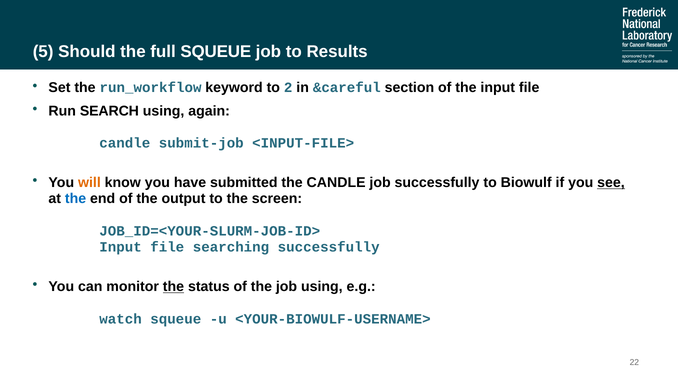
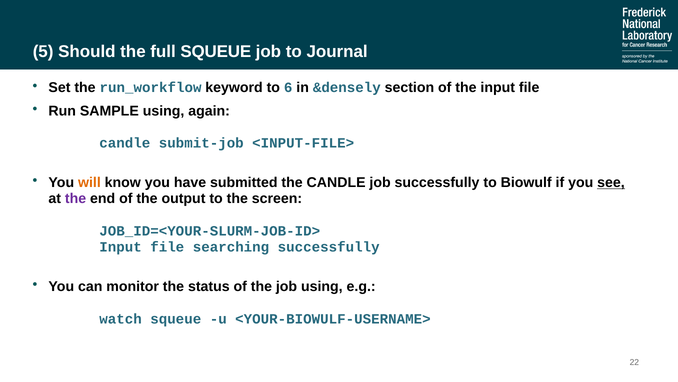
Results: Results -> Journal (337, 52)
2: 2 -> 6 (288, 88)
&careful: &careful -> &densely (347, 88)
SEARCH: SEARCH -> SAMPLE (109, 111)
the colour: blue -> purple (76, 198)
the underline: present -> none (173, 286)
